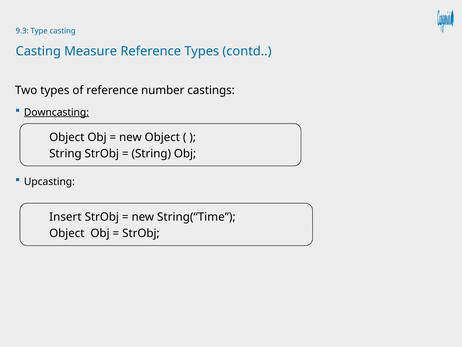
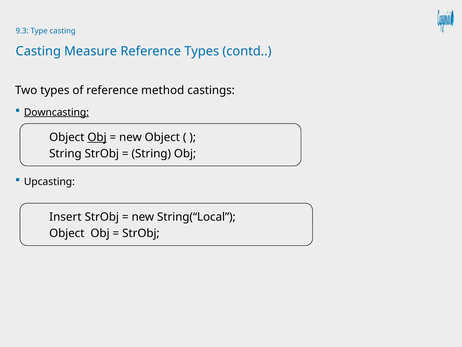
number: number -> method (163, 90)
Obj underline: none -> present (97, 137)
String(“Time: String(“Time -> String(“Local (196, 217)
